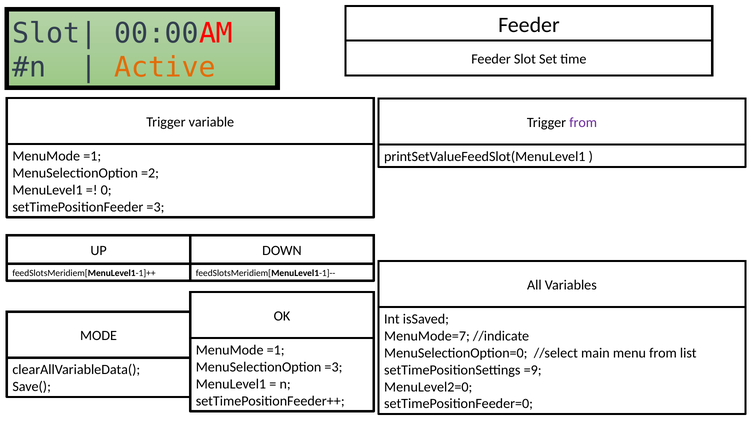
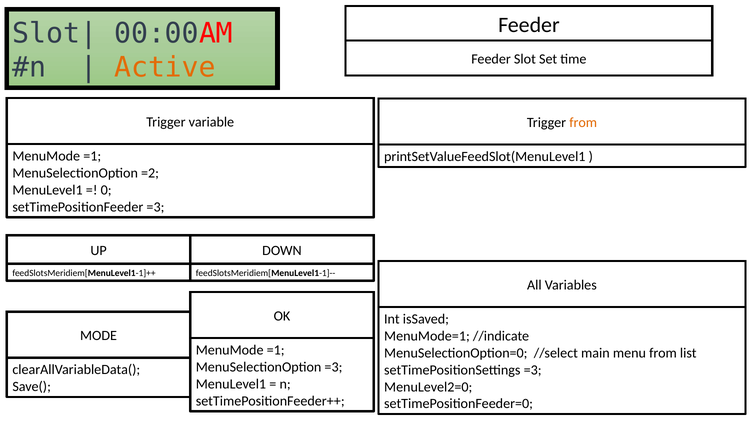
from colour: purple -> orange (583, 123)
MenuMode=7: MenuMode=7 -> MenuMode=1 (427, 336)
setTimePositionSettings =9: =9 -> =3 (533, 370)
